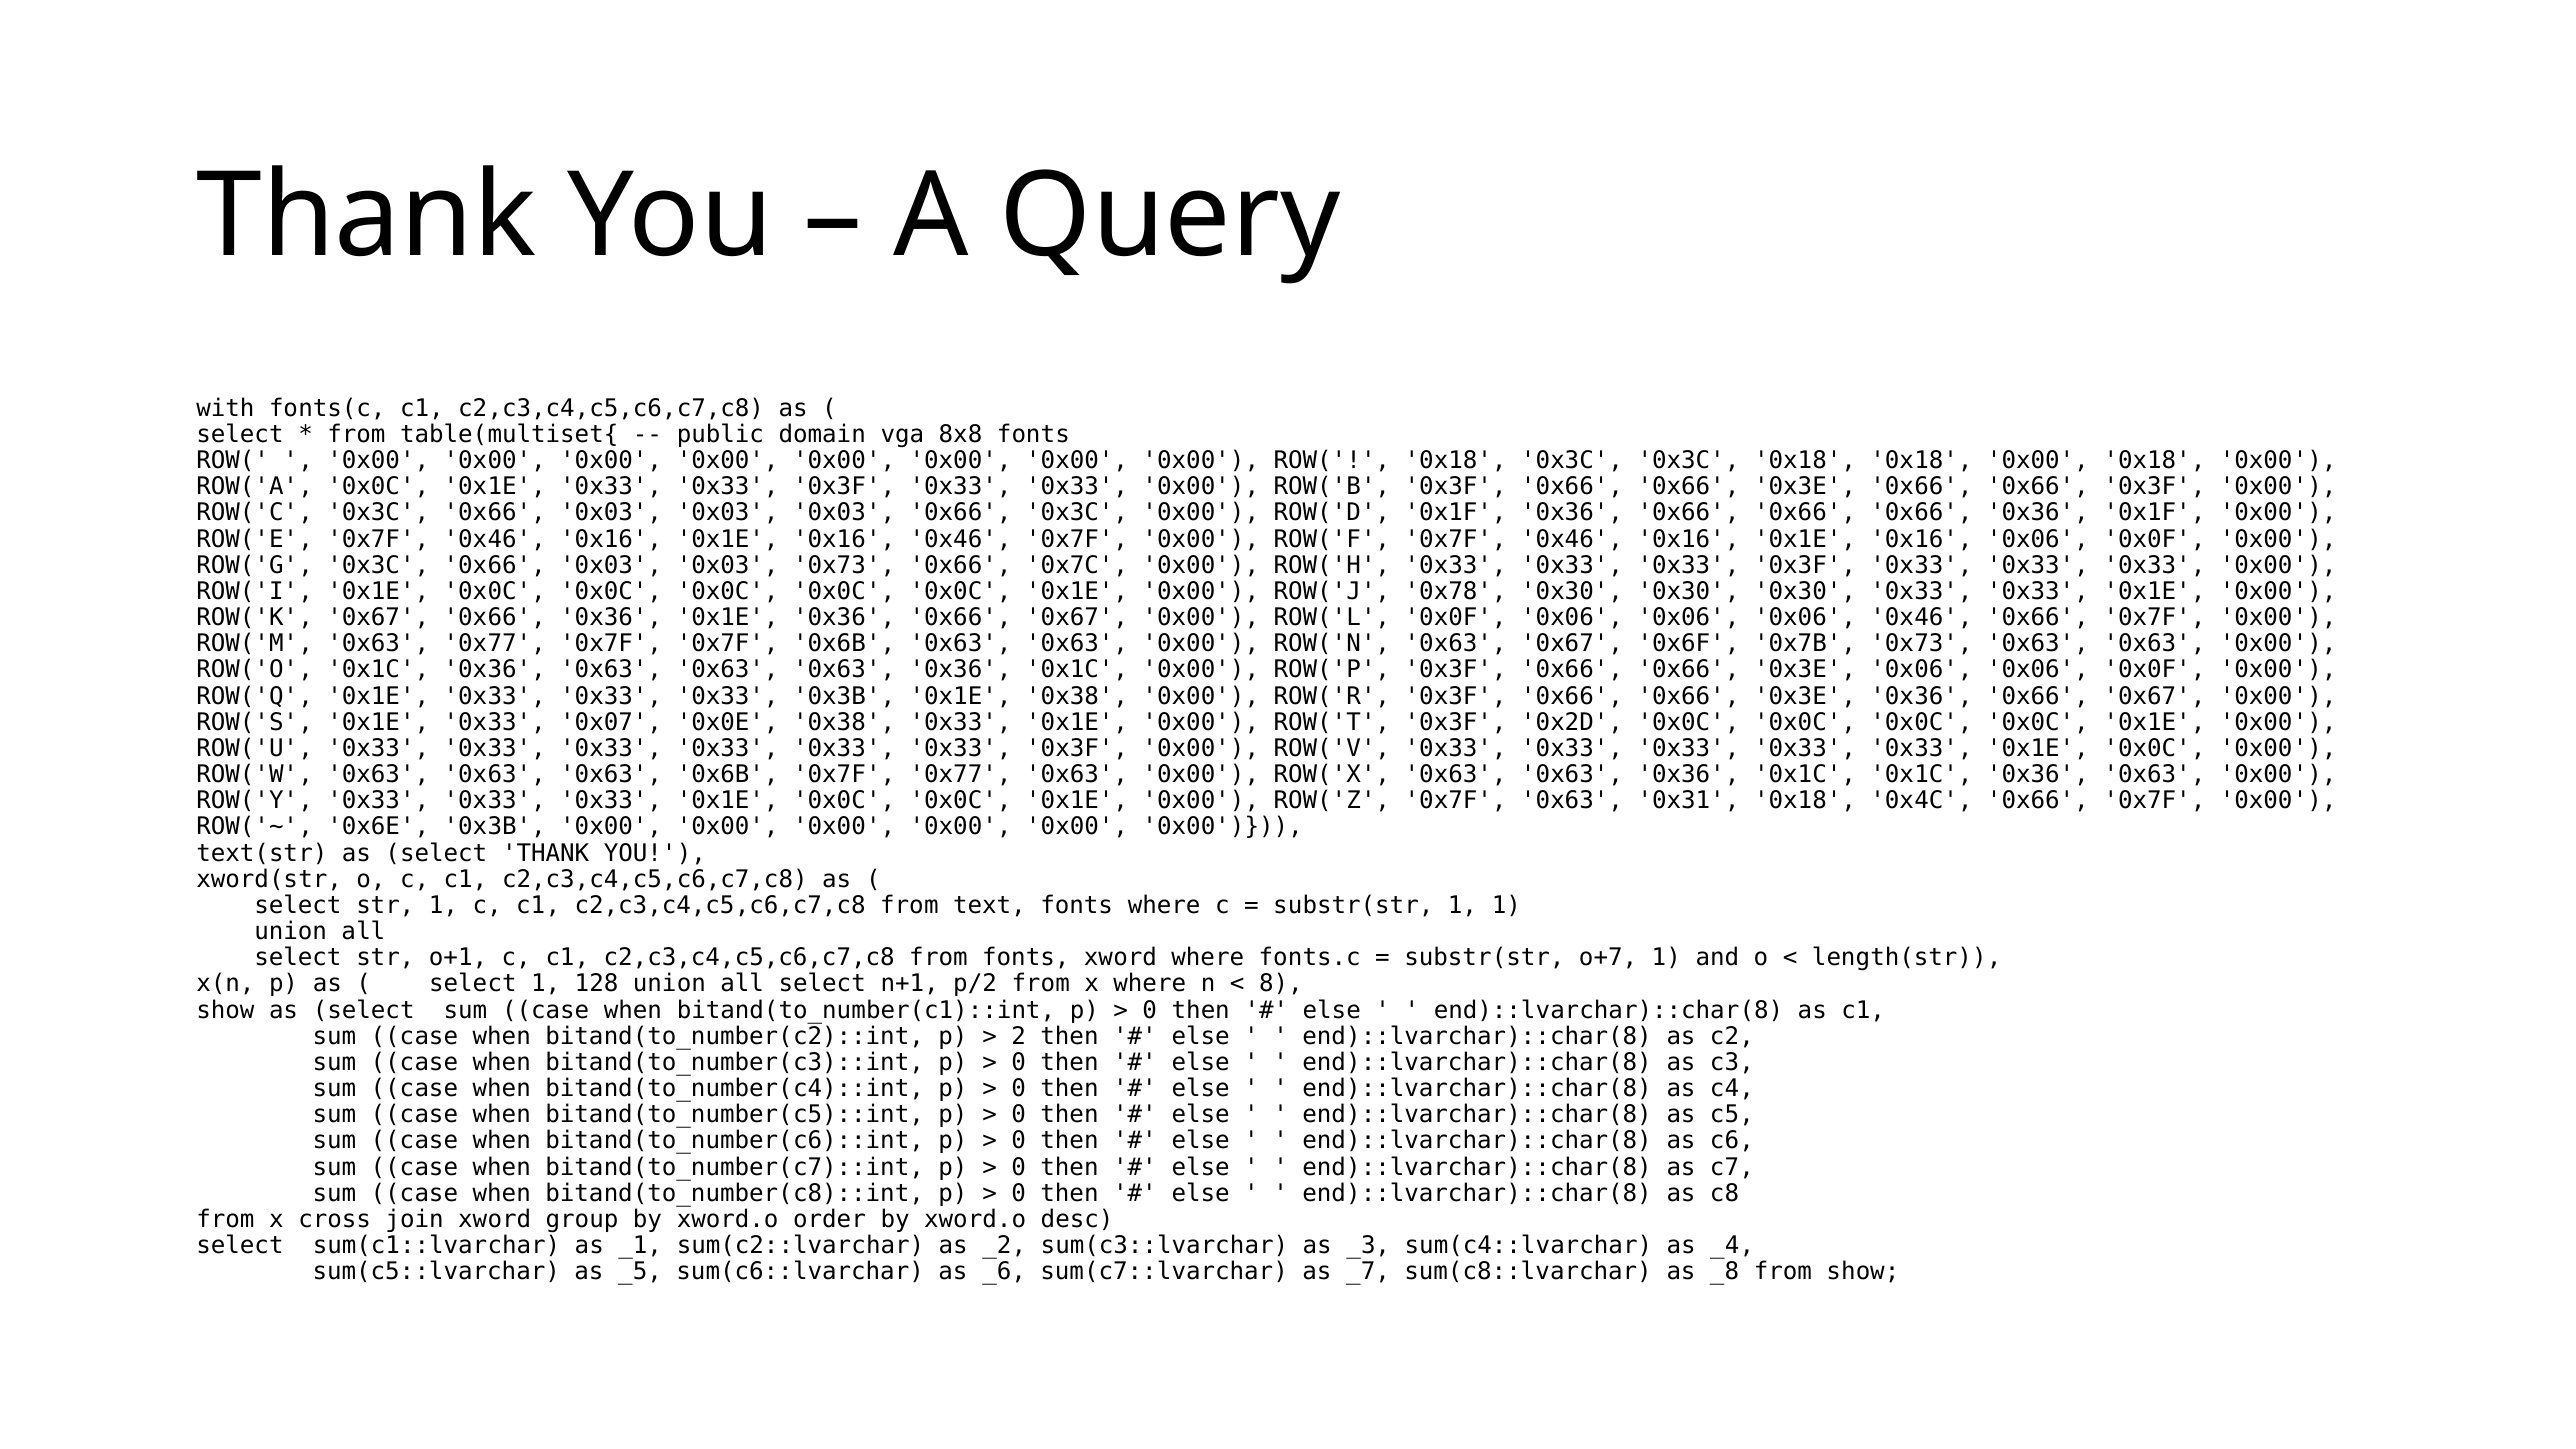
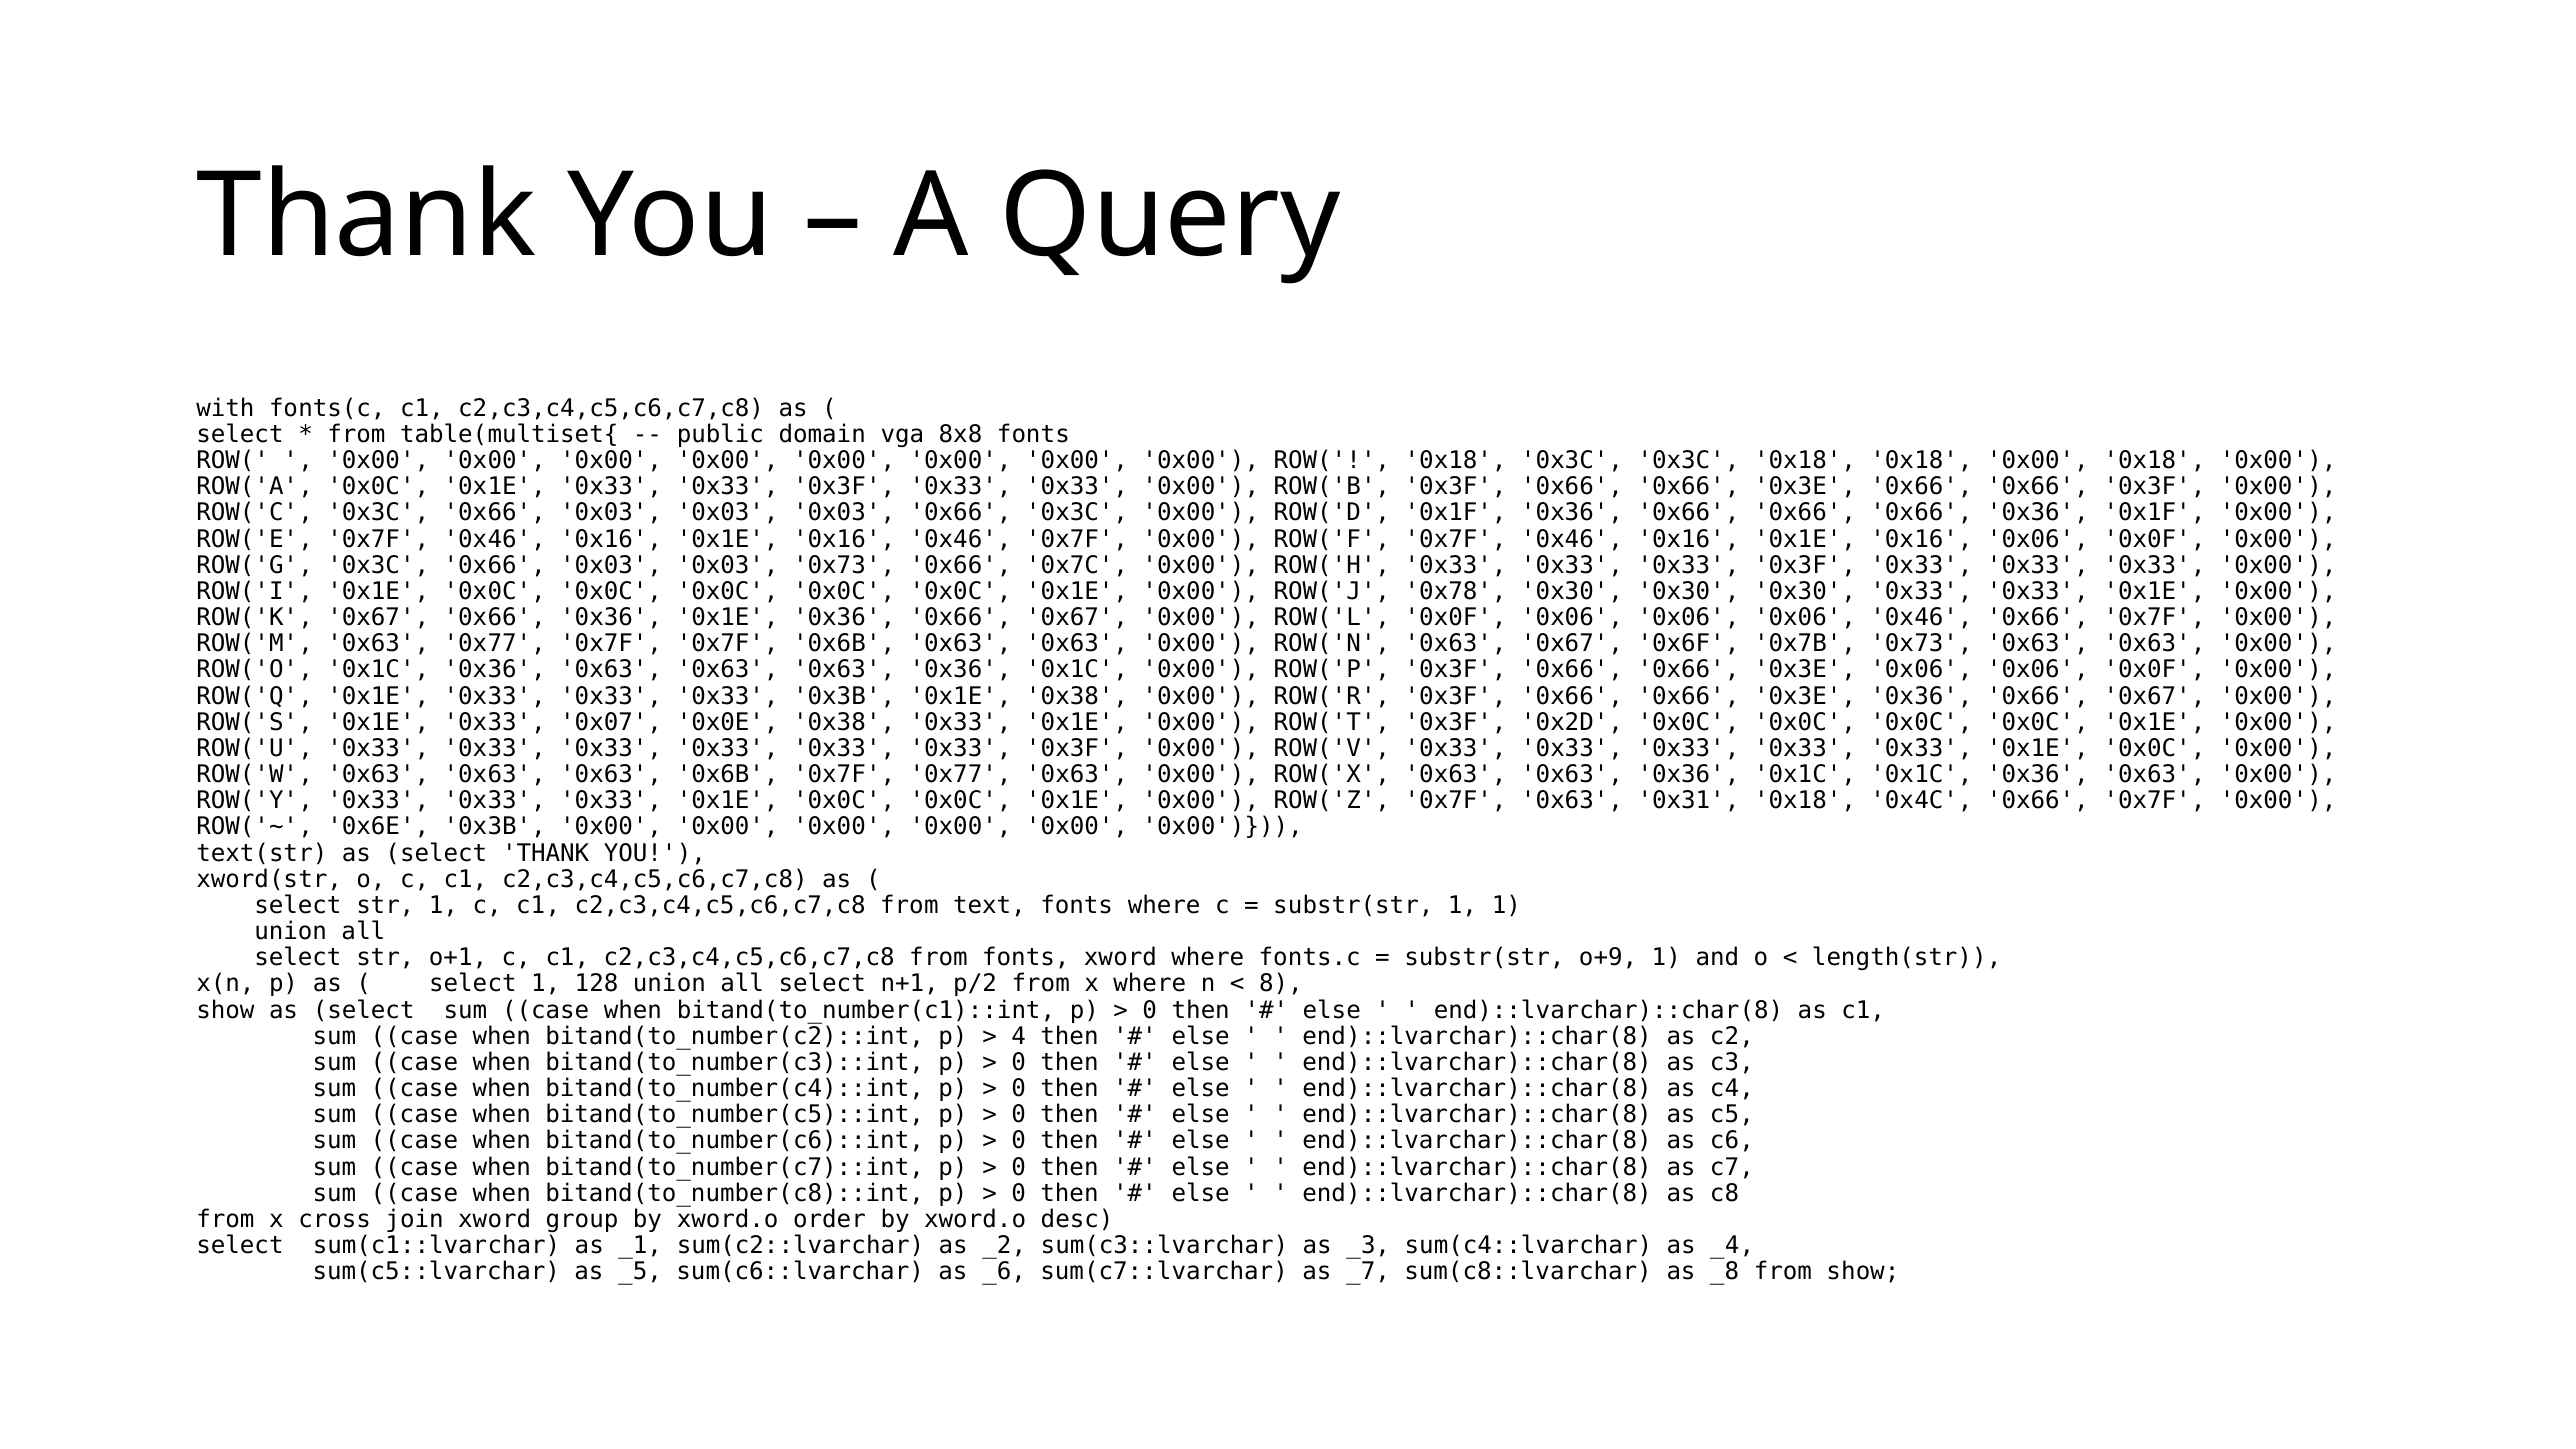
o+7: o+7 -> o+9 (1608, 958)
2: 2 -> 4 (1019, 1036)
